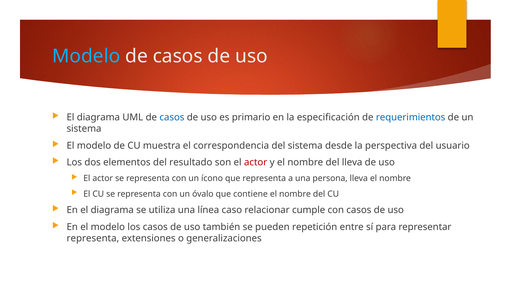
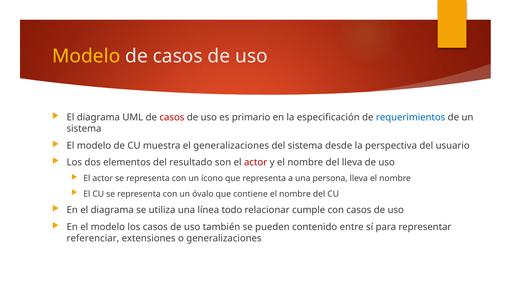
Modelo colour: light blue -> yellow (86, 56)
casos colour: blue -> red (172, 117)
el correspondencia: correspondencia -> generalizaciones (231, 146)
caso: caso -> todo (232, 210)
repetición: repetición -> contenido (315, 227)
representa: representa -> referenciar (93, 239)
